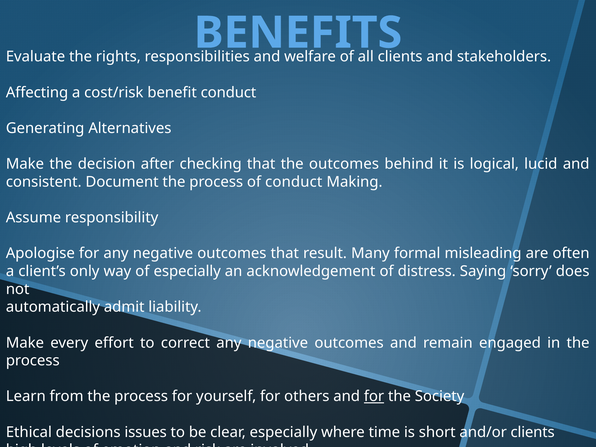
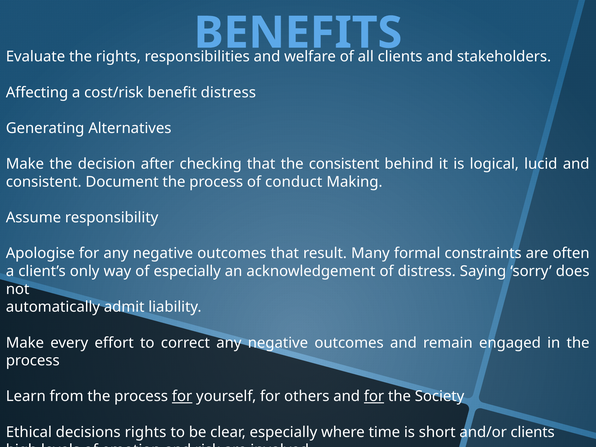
benefit conduct: conduct -> distress (228, 92)
the outcomes: outcomes -> consistent (344, 164)
misleading: misleading -> constraints (483, 253)
for underline: none -> present (182, 396)
decisions issues: issues -> rights (145, 432)
